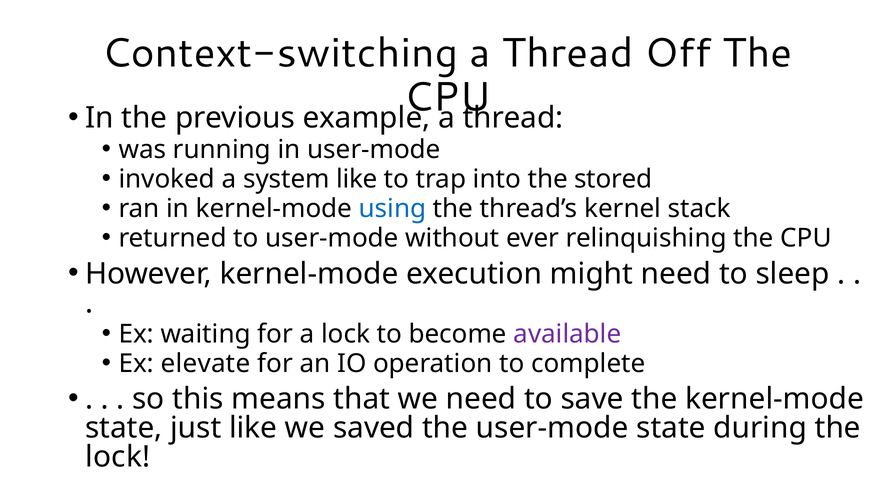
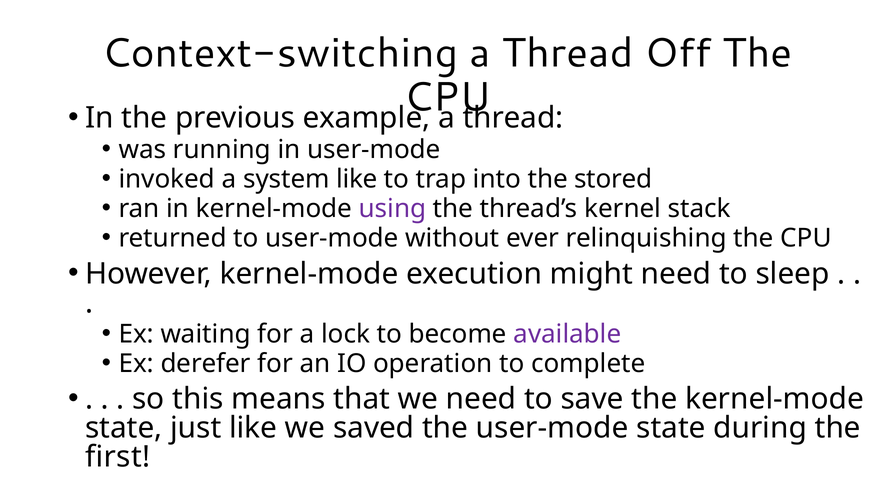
using colour: blue -> purple (393, 209)
elevate: elevate -> derefer (206, 364)
lock: lock -> first (118, 458)
